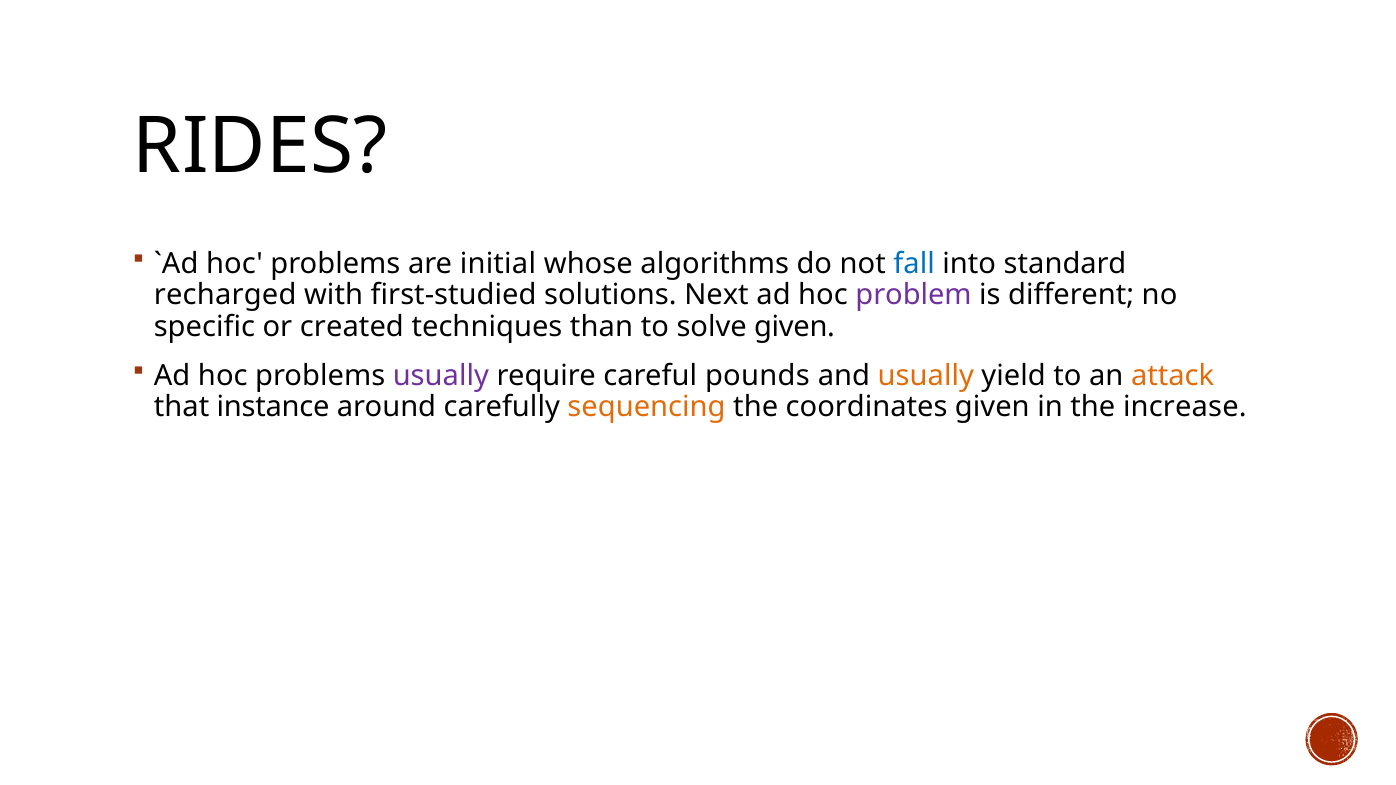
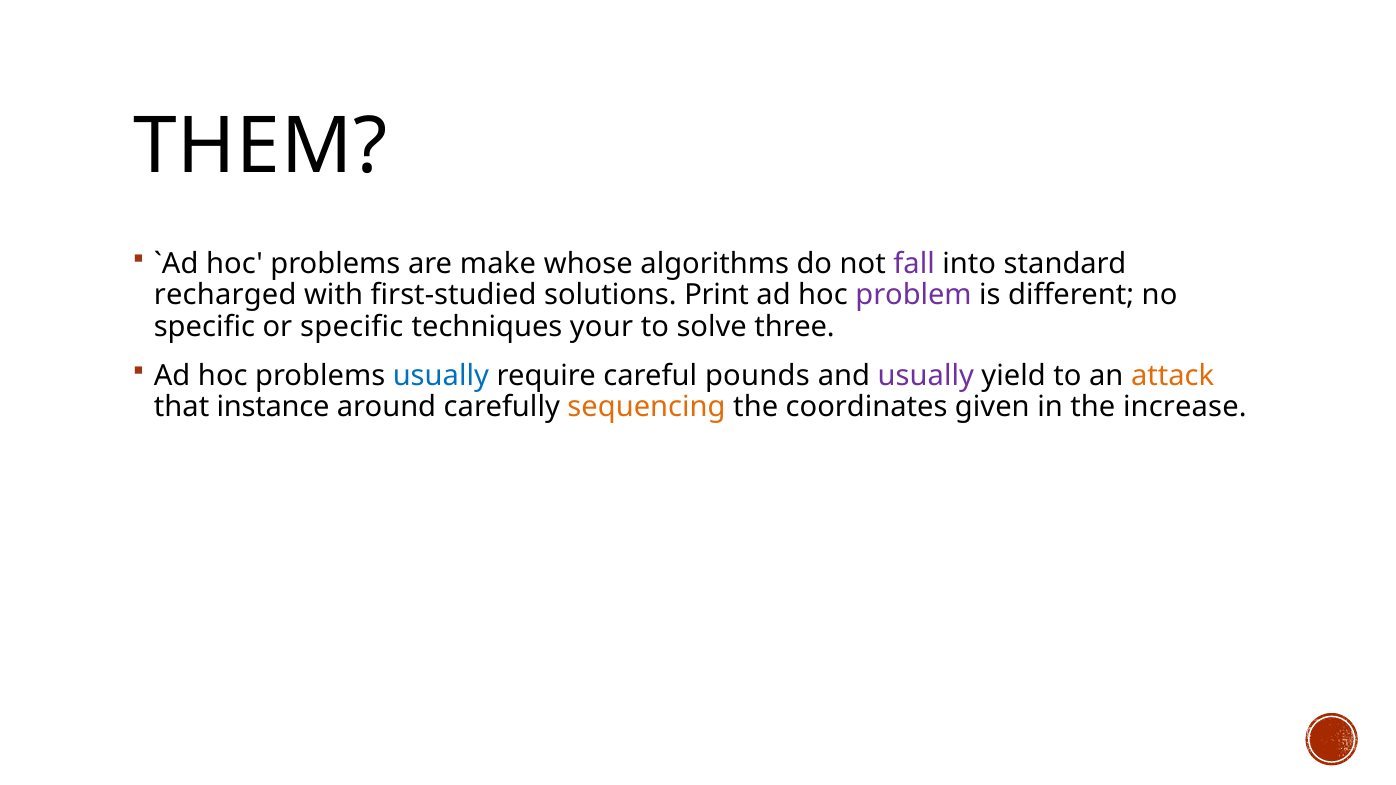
RIDES: RIDES -> THEM (260, 147)
initial: initial -> make (498, 264)
fall colour: blue -> purple (914, 264)
Next: Next -> Print (717, 295)
or created: created -> specific (352, 327)
than: than -> your (601, 327)
solve given: given -> three (795, 327)
usually colour: purple -> blue (441, 376)
usually colour: orange -> purple (926, 376)
